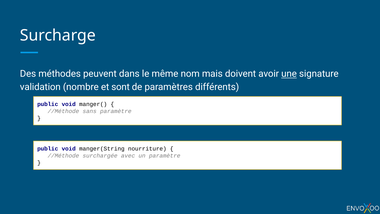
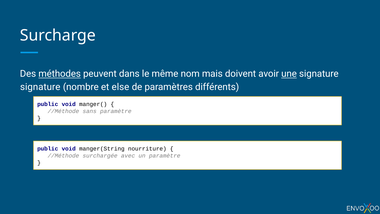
méthodes underline: none -> present (60, 74)
validation: validation -> signature (40, 87)
sont: sont -> else (120, 87)
